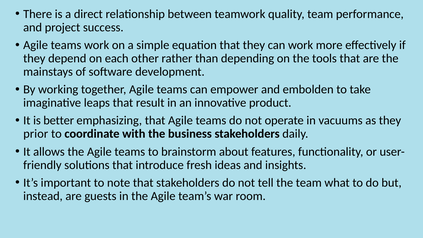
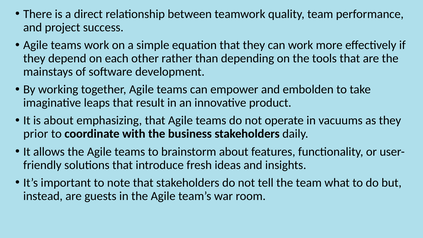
is better: better -> about (59, 121)
